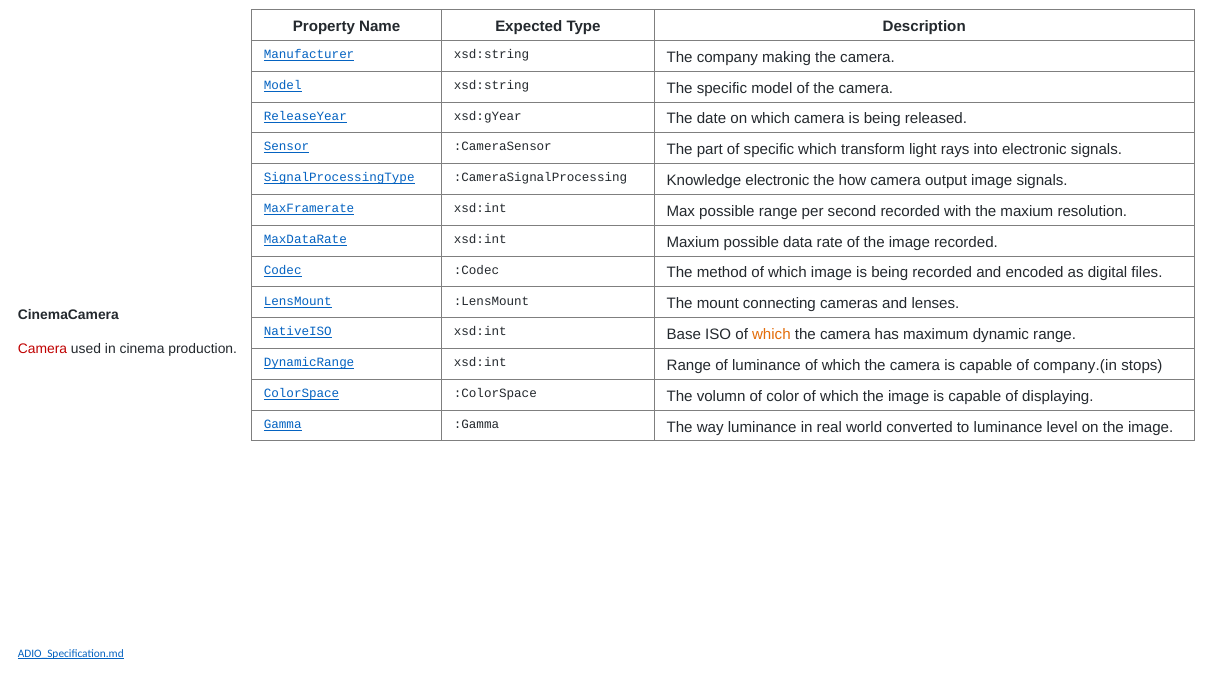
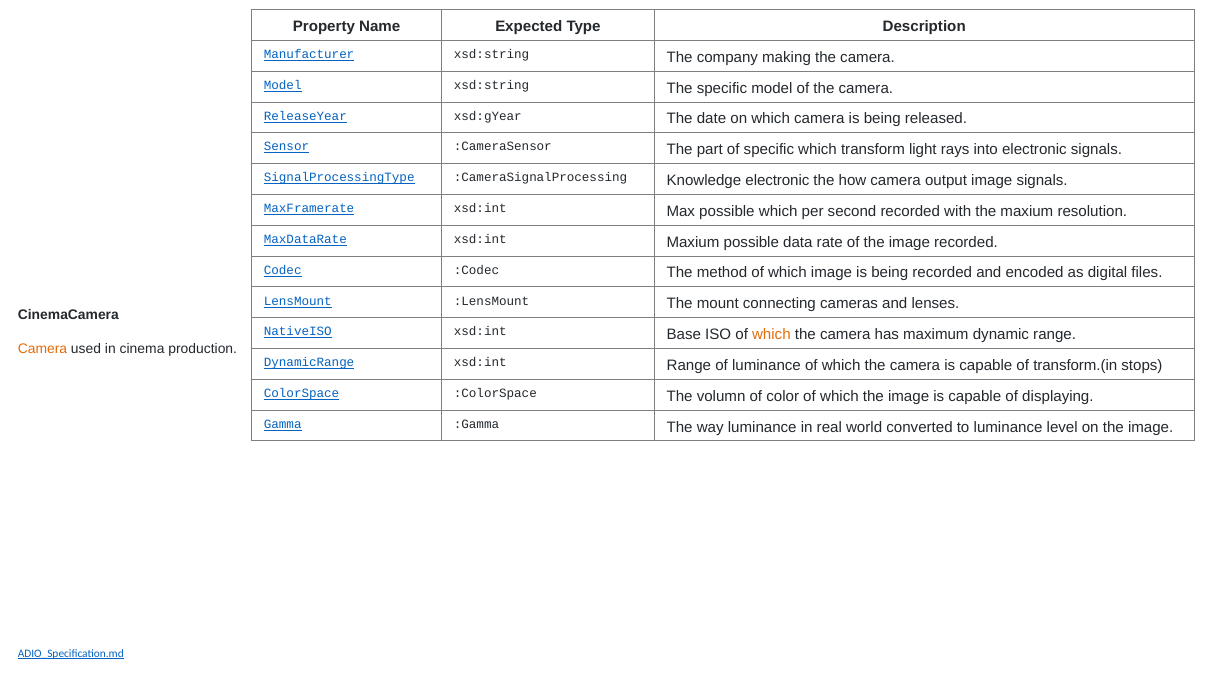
possible range: range -> which (778, 211)
Camera colour: red -> orange (42, 349)
company.(in: company.(in -> transform.(in (1075, 365)
